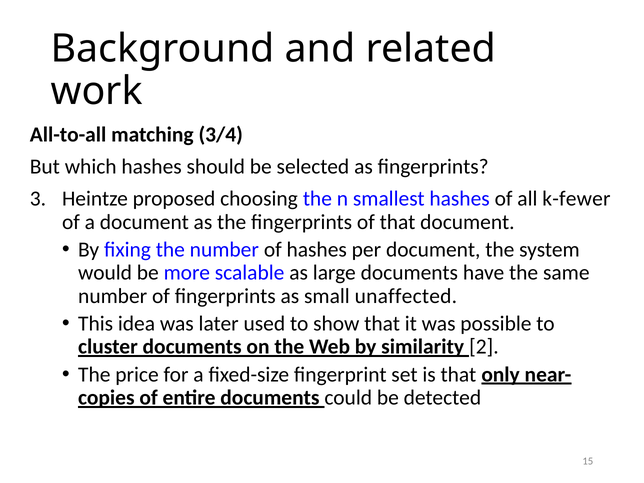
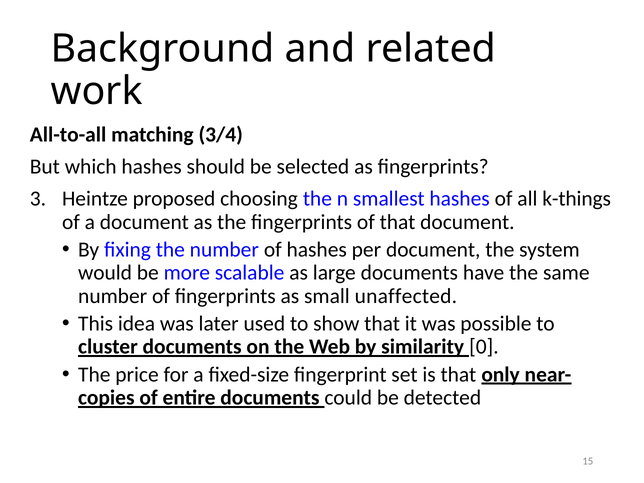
k-fewer: k-fewer -> k-things (577, 199)
2: 2 -> 0 (484, 347)
